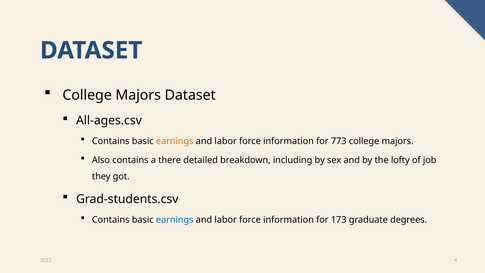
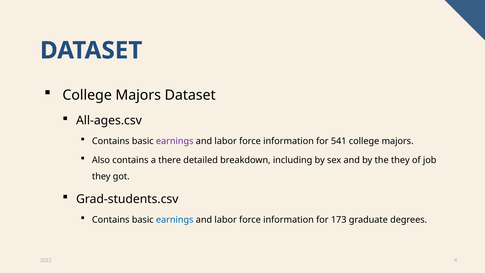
earnings colour: orange -> purple (175, 141)
773: 773 -> 541 (339, 141)
the lofty: lofty -> they (400, 160)
